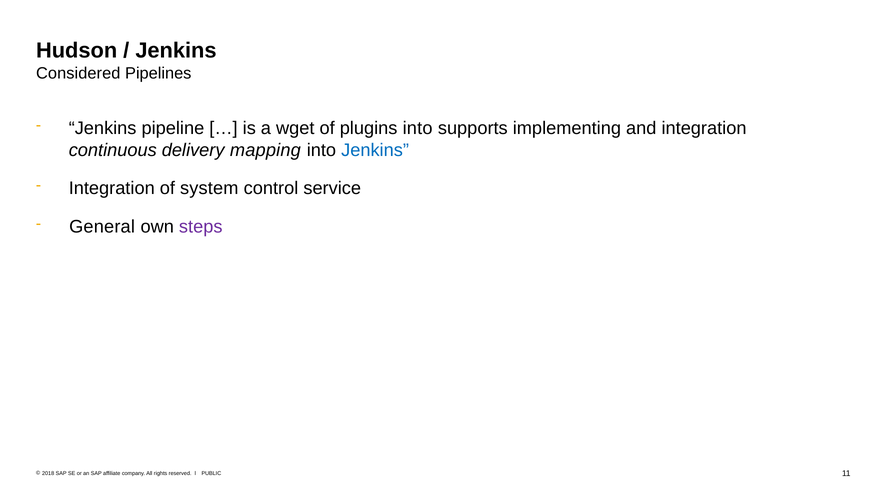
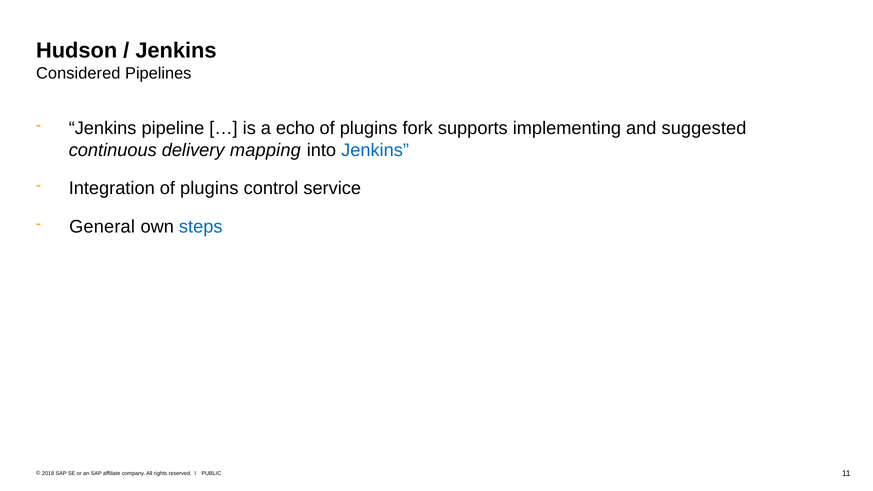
wget: wget -> echo (295, 128)
plugins into: into -> fork (418, 128)
and integration: integration -> suggested (704, 128)
Integration of system: system -> plugins (209, 188)
steps colour: purple -> blue (201, 226)
